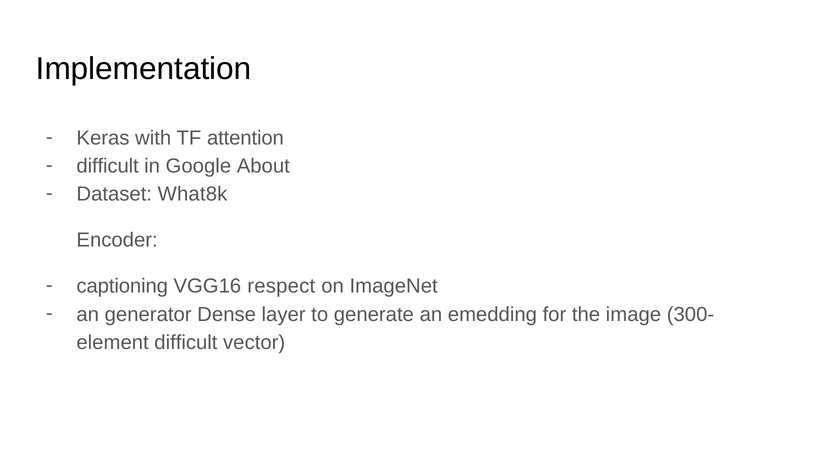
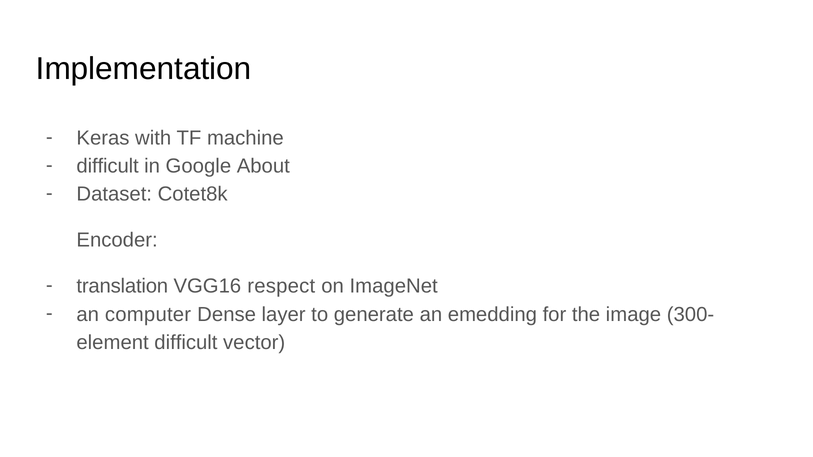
attention: attention -> machine (245, 138)
What8k: What8k -> Cotet8k (193, 194)
captioning: captioning -> translation (122, 286)
generator: generator -> computer (148, 315)
